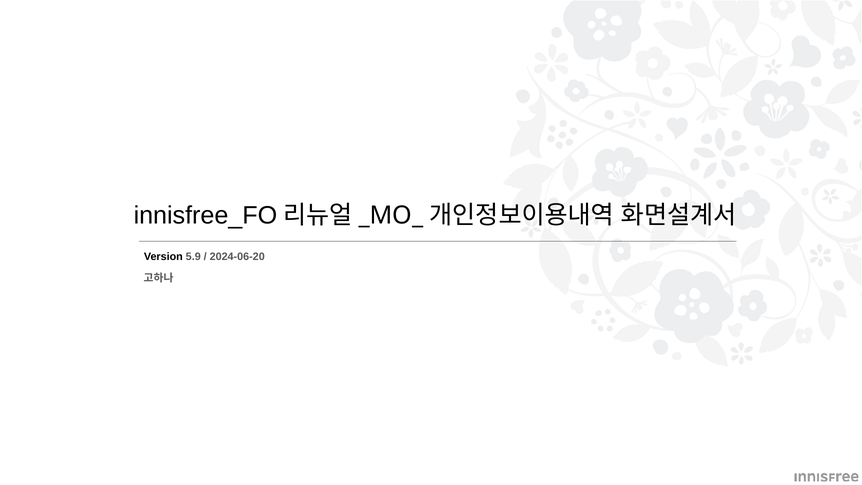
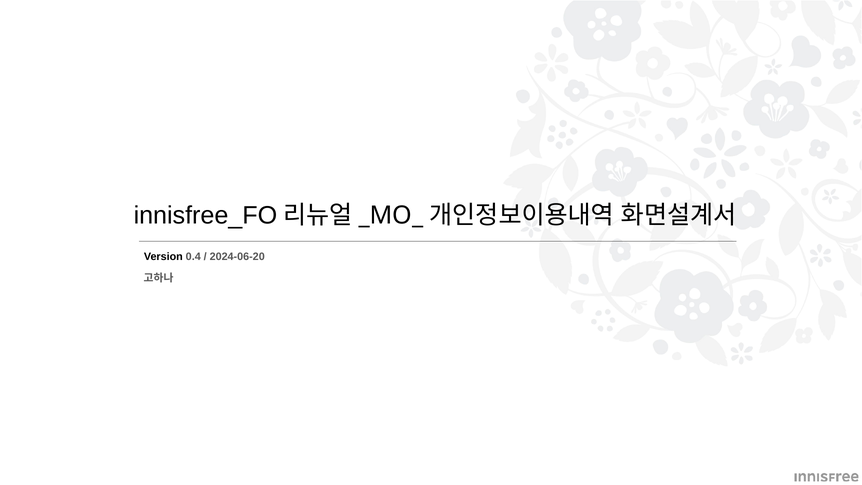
5.9: 5.9 -> 0.4 (193, 256)
